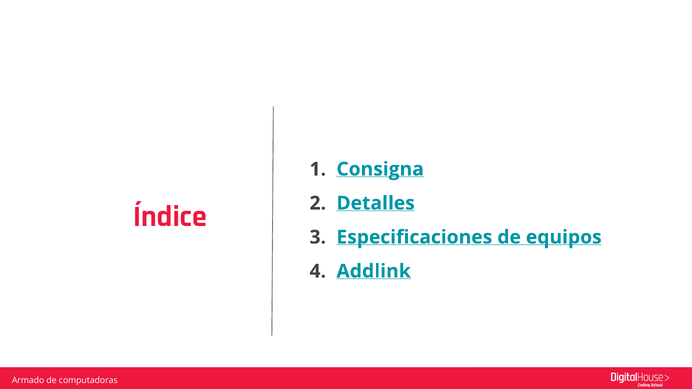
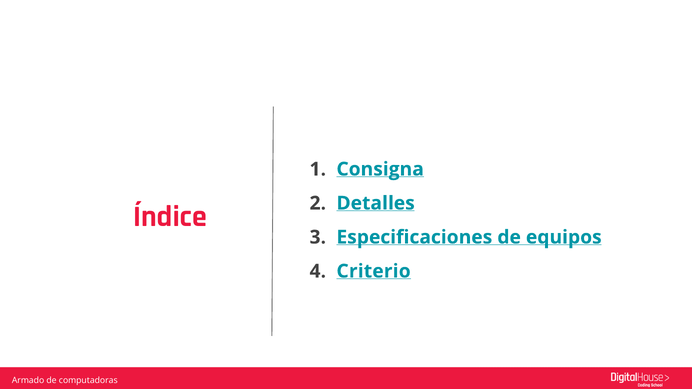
Addlink: Addlink -> Criterio (374, 271)
